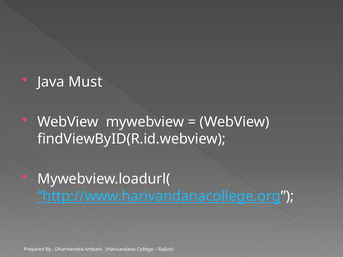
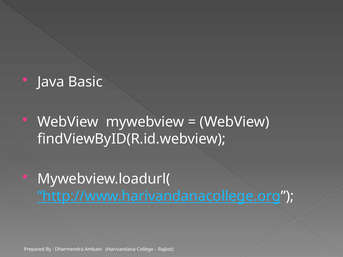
Must: Must -> Basic (85, 82)
